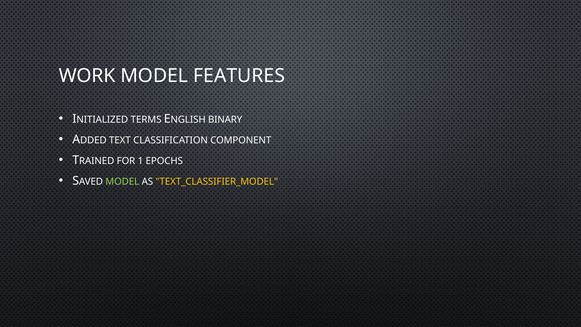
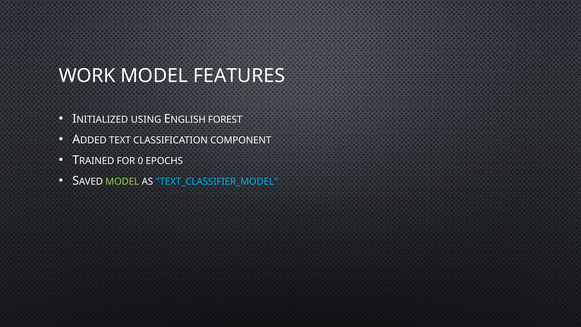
TERMS: TERMS -> USING (146, 120)
BINARY: BINARY -> FOREST (225, 120)
1: 1 -> 0 (140, 161)
TEXT_CLASSIFIER_MODEL colour: yellow -> light blue (217, 181)
